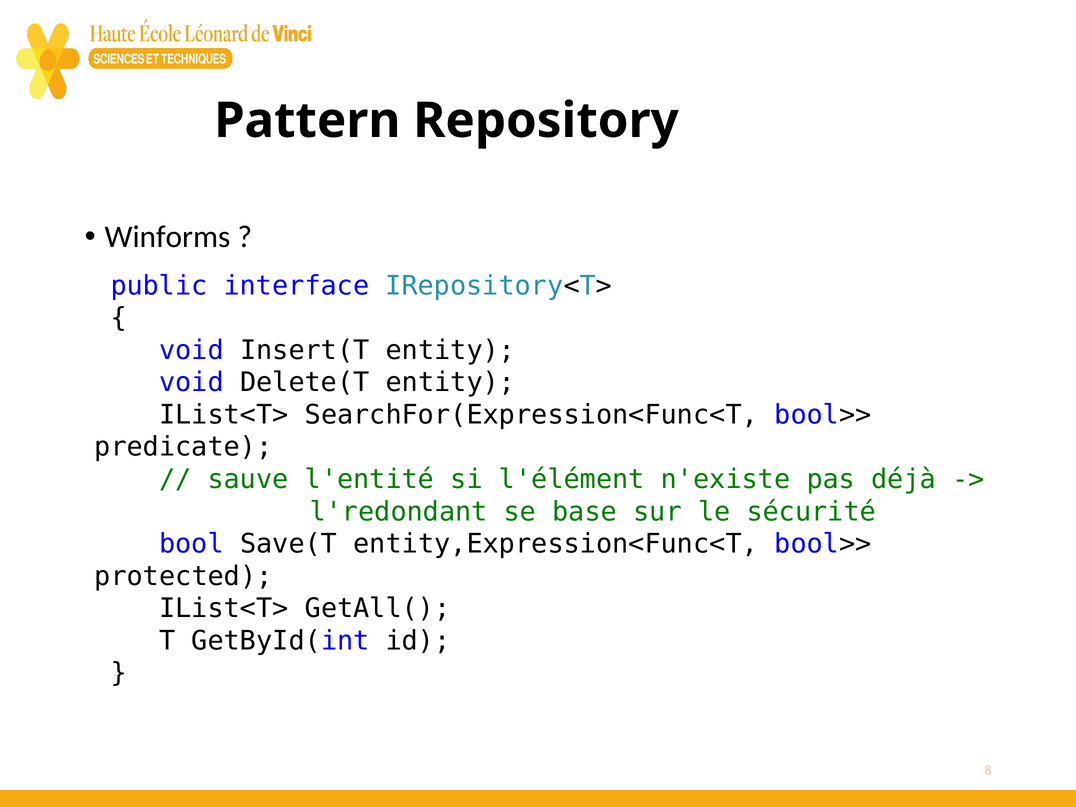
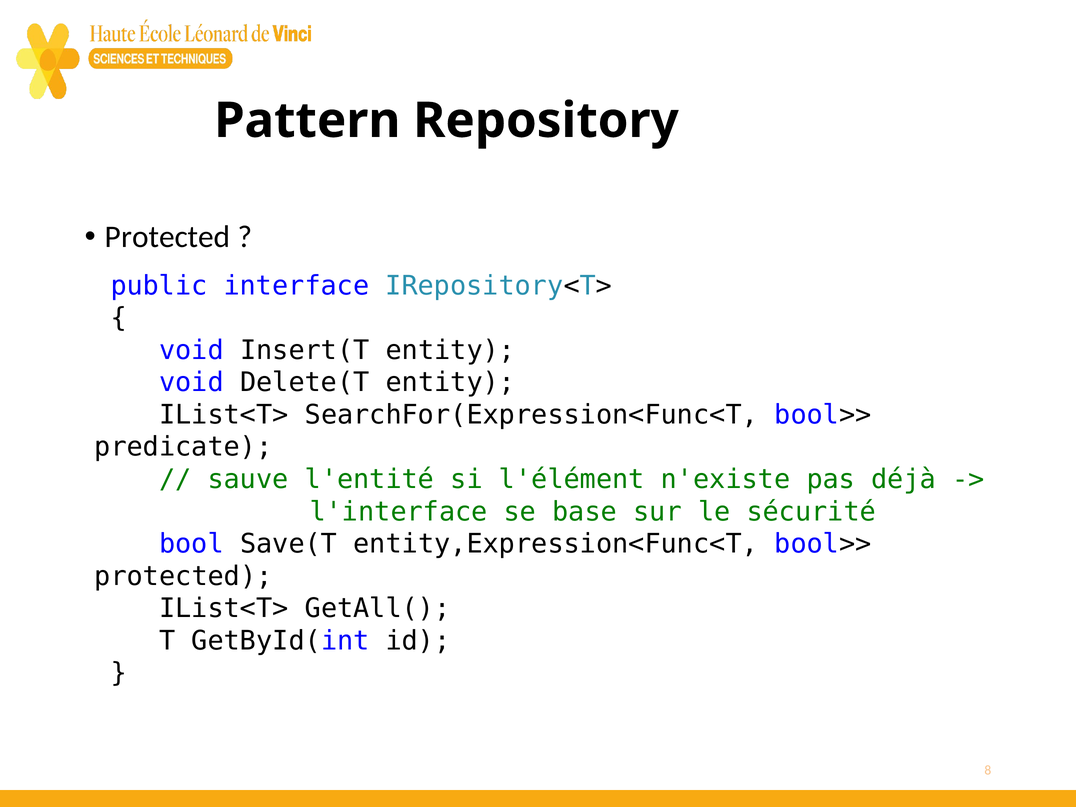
Winforms: Winforms -> Protected (168, 237)
l'redondant: l'redondant -> l'interface (399, 512)
